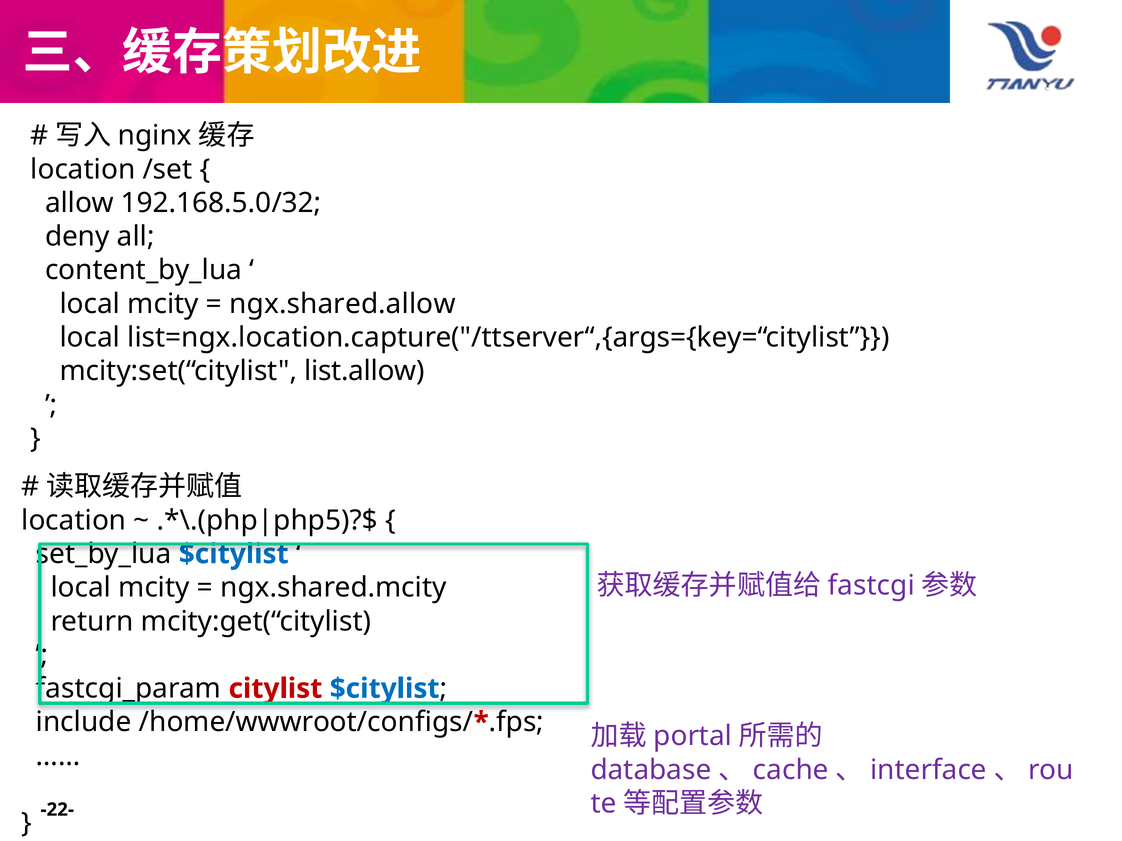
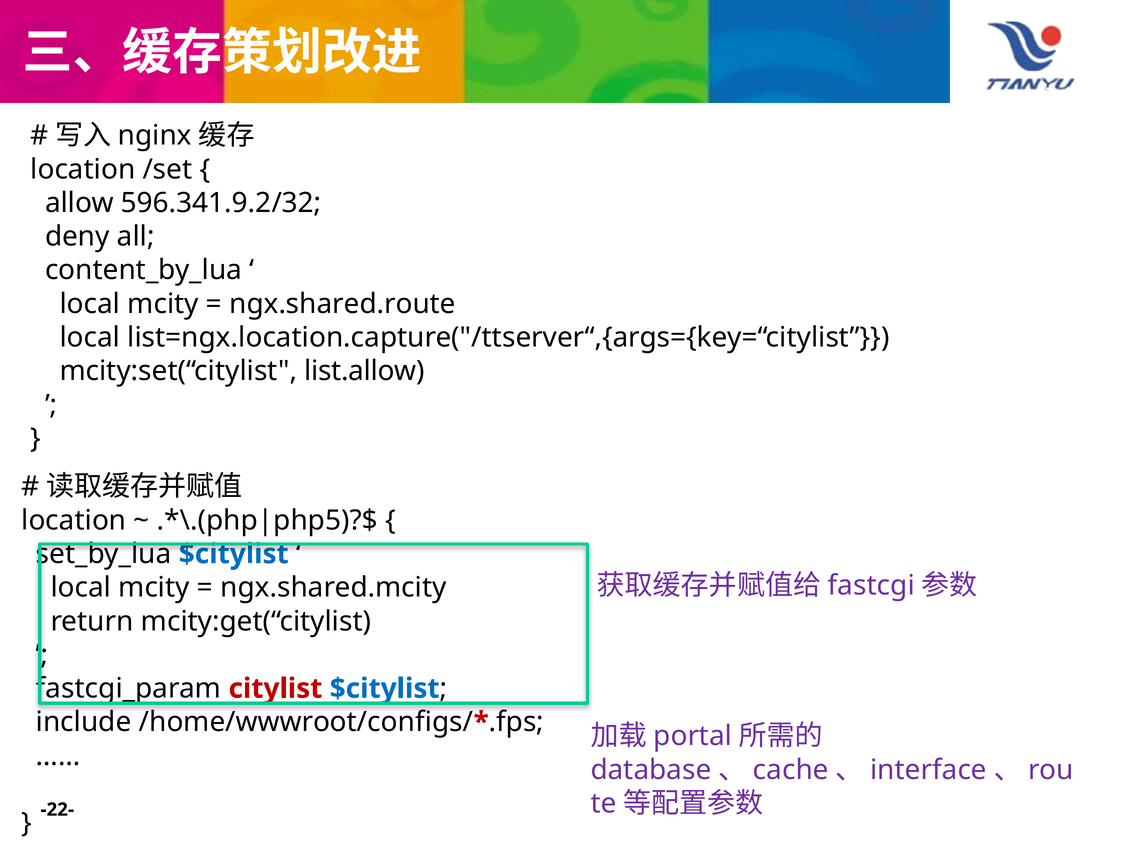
192.168.5.0/32: 192.168.5.0/32 -> 596.341.9.2/32 (221, 203)
ngx.shared.allow: ngx.shared.allow -> ngx.shared.route (343, 304)
